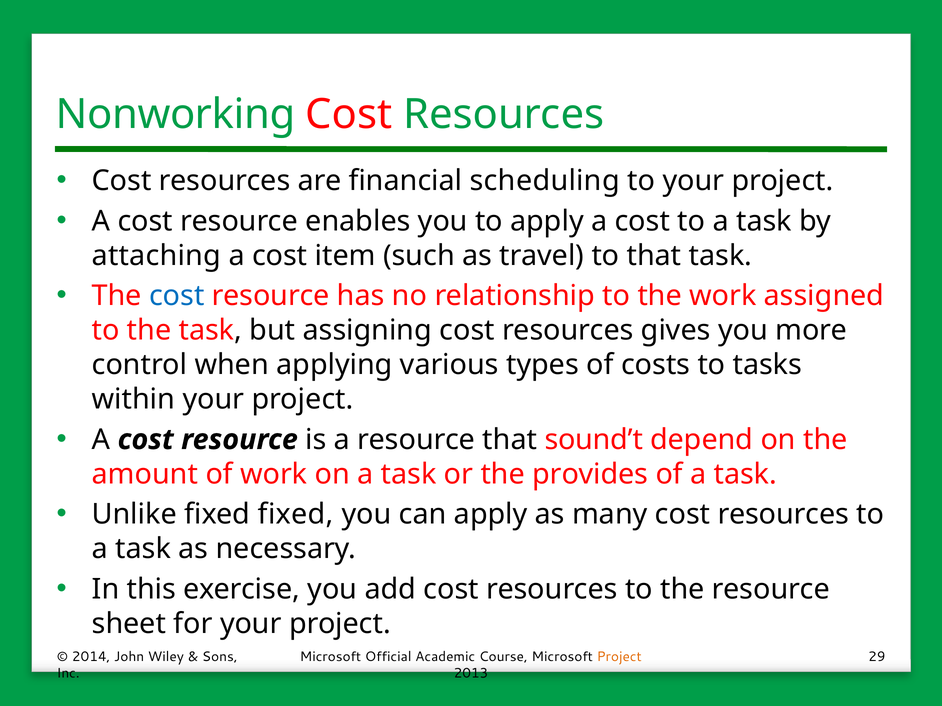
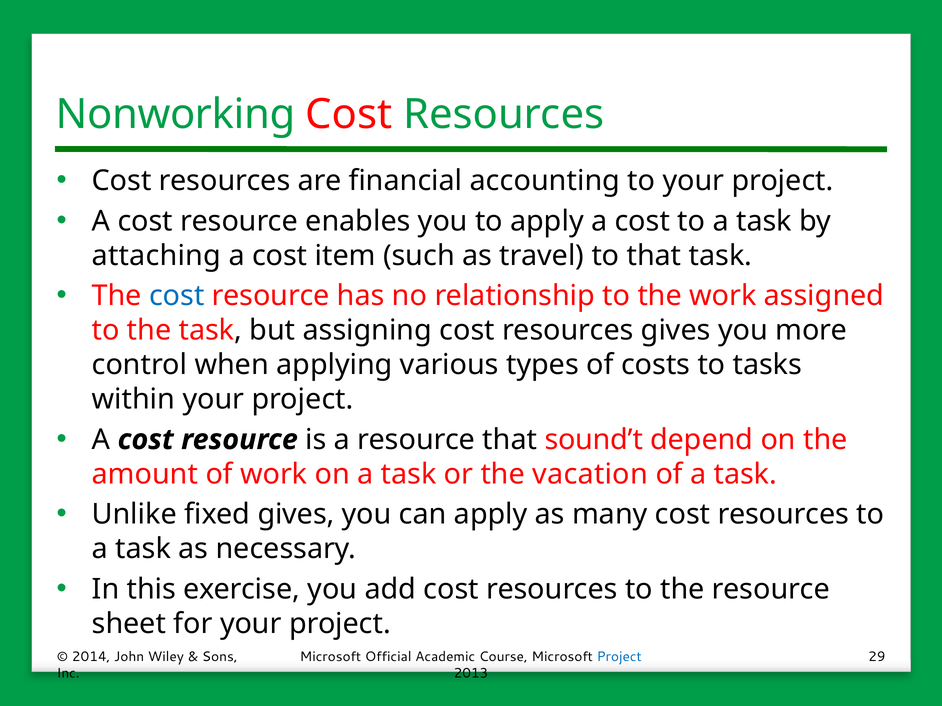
scheduling: scheduling -> accounting (545, 181)
provides: provides -> vacation (590, 474)
fixed fixed: fixed -> gives (296, 515)
Project colour: orange -> blue (619, 657)
